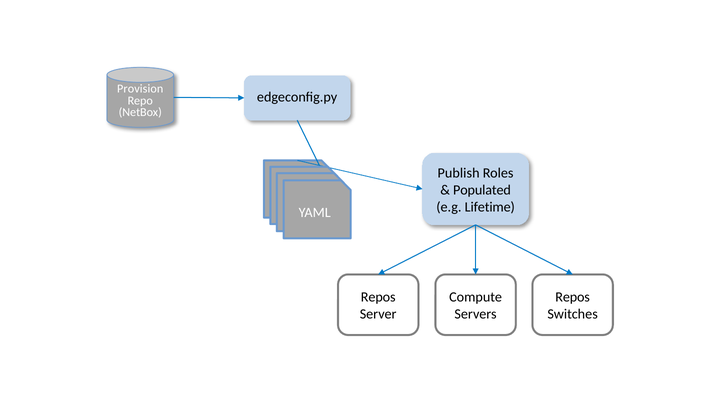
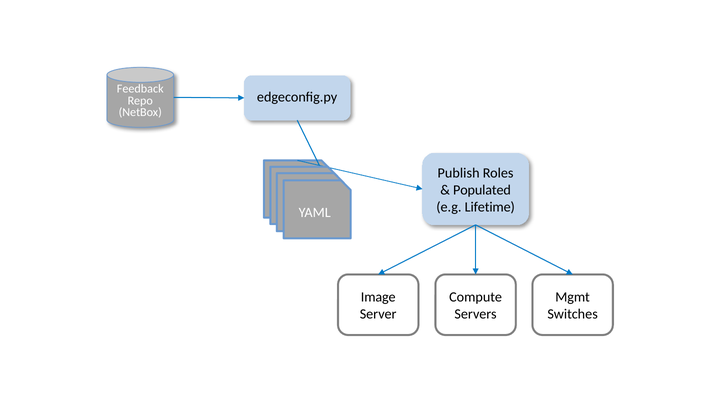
Provision: Provision -> Feedback (140, 89)
Repos: Repos -> Image (378, 297)
Repos: Repos -> Mgmt (573, 297)
